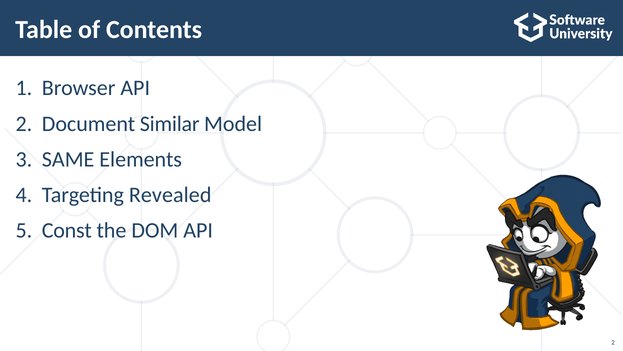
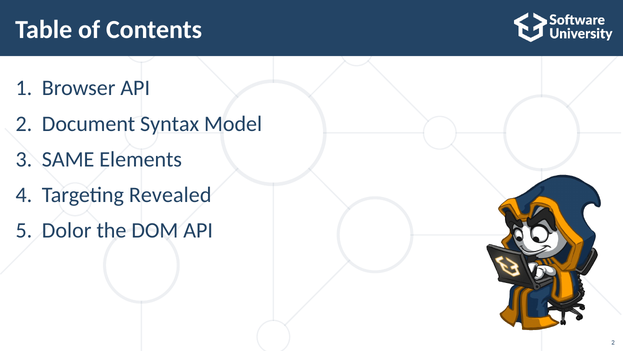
Similar: Similar -> Syntax (170, 124)
Const: Const -> Dolor (67, 230)
